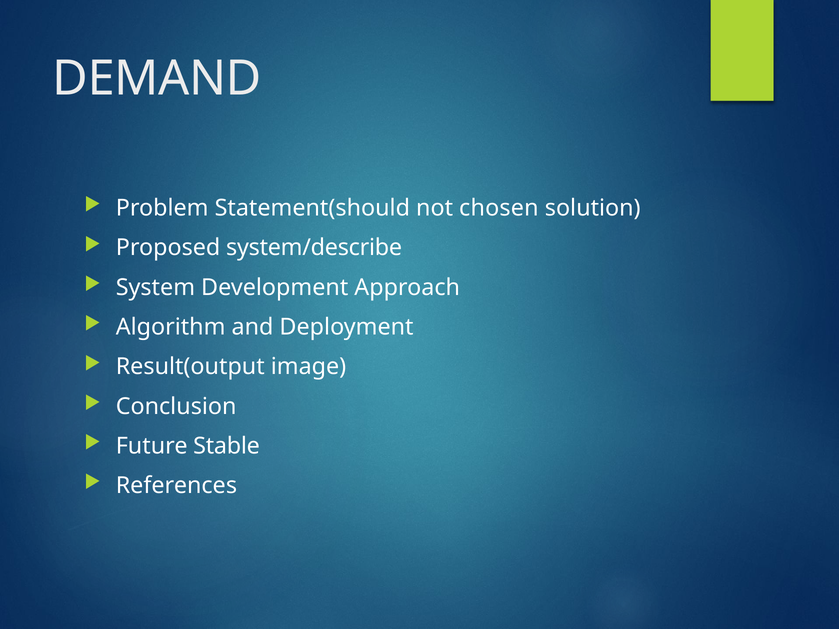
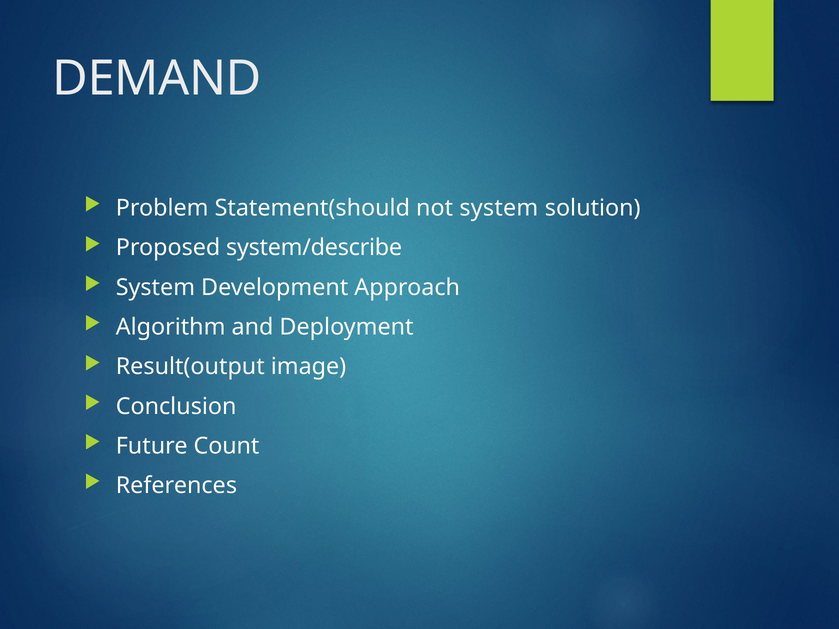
not chosen: chosen -> system (499, 208)
Stable: Stable -> Count (226, 446)
